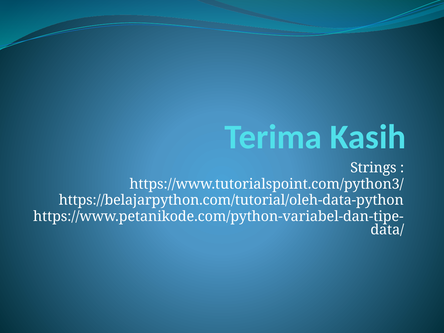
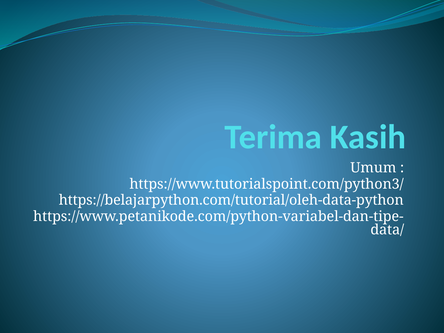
Strings: Strings -> Umum (373, 168)
